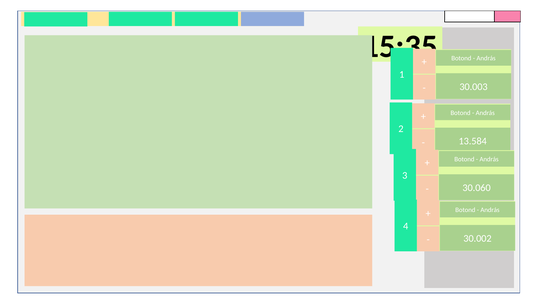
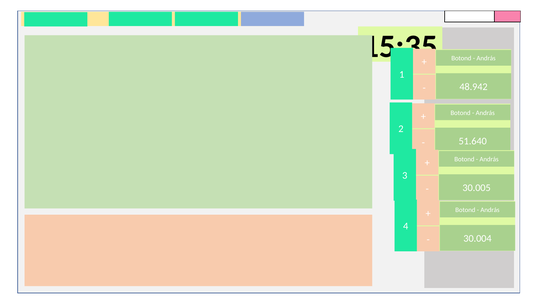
30.003: 30.003 -> 48.942 (474, 87)
13.584: 13.584 -> 51.640 (473, 141)
30.060: 30.060 -> 30.005 (477, 188)
30.002: 30.002 -> 30.004 (477, 239)
